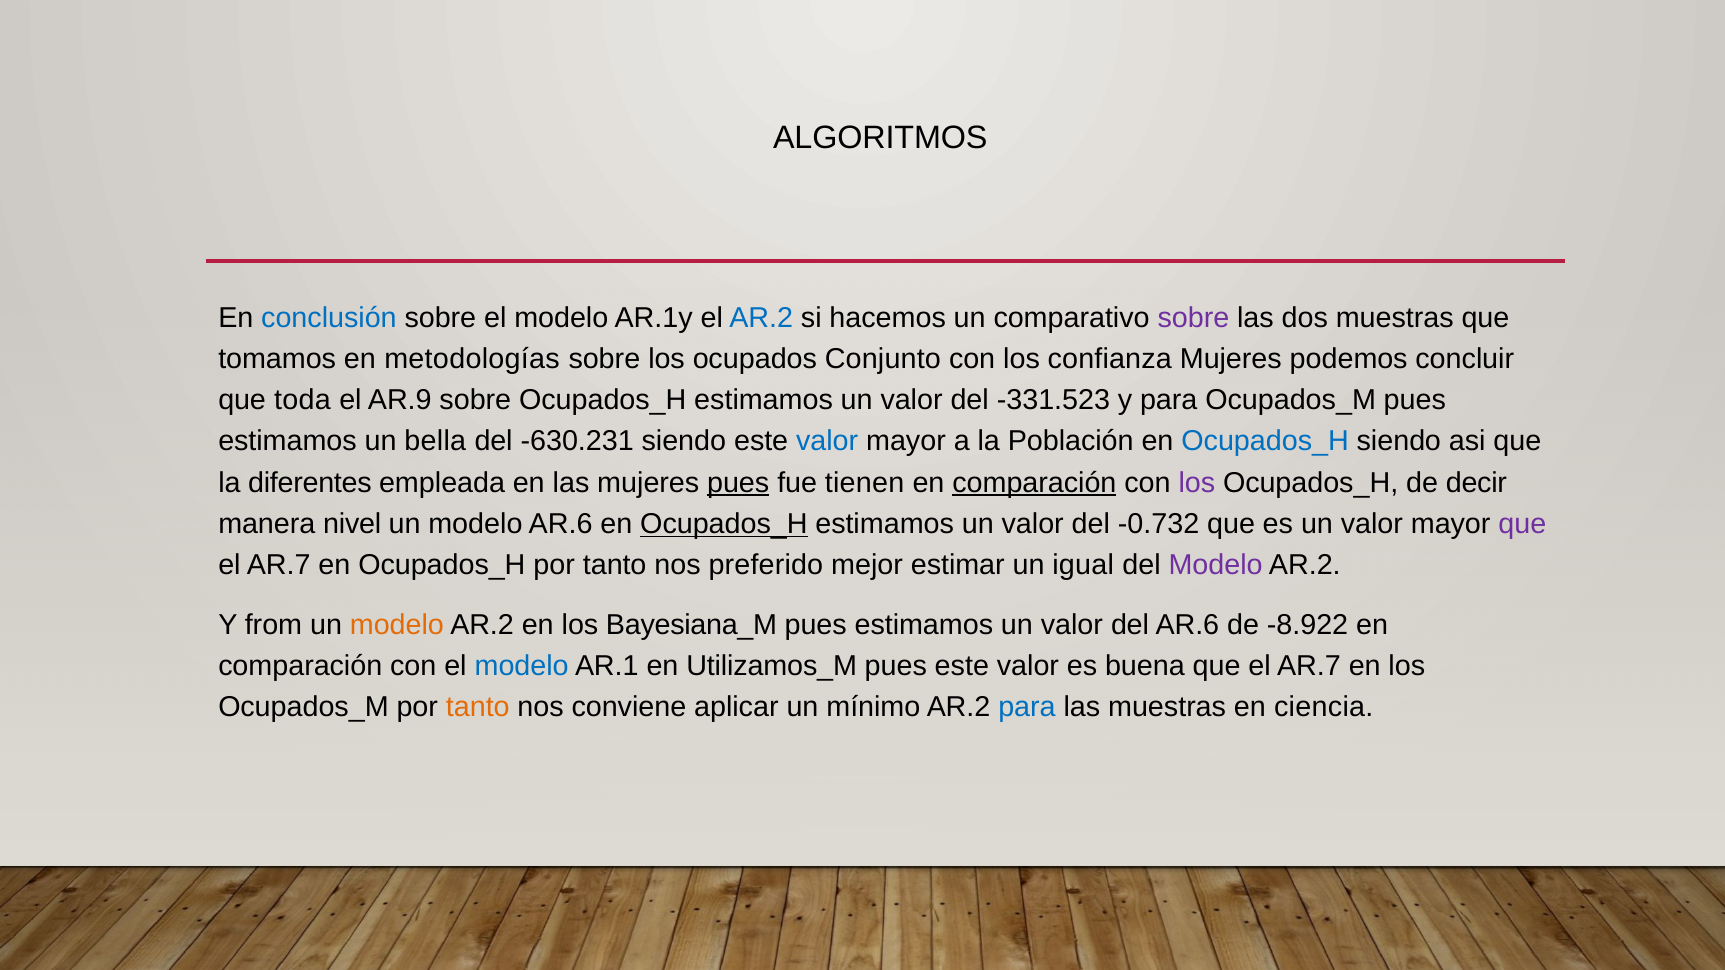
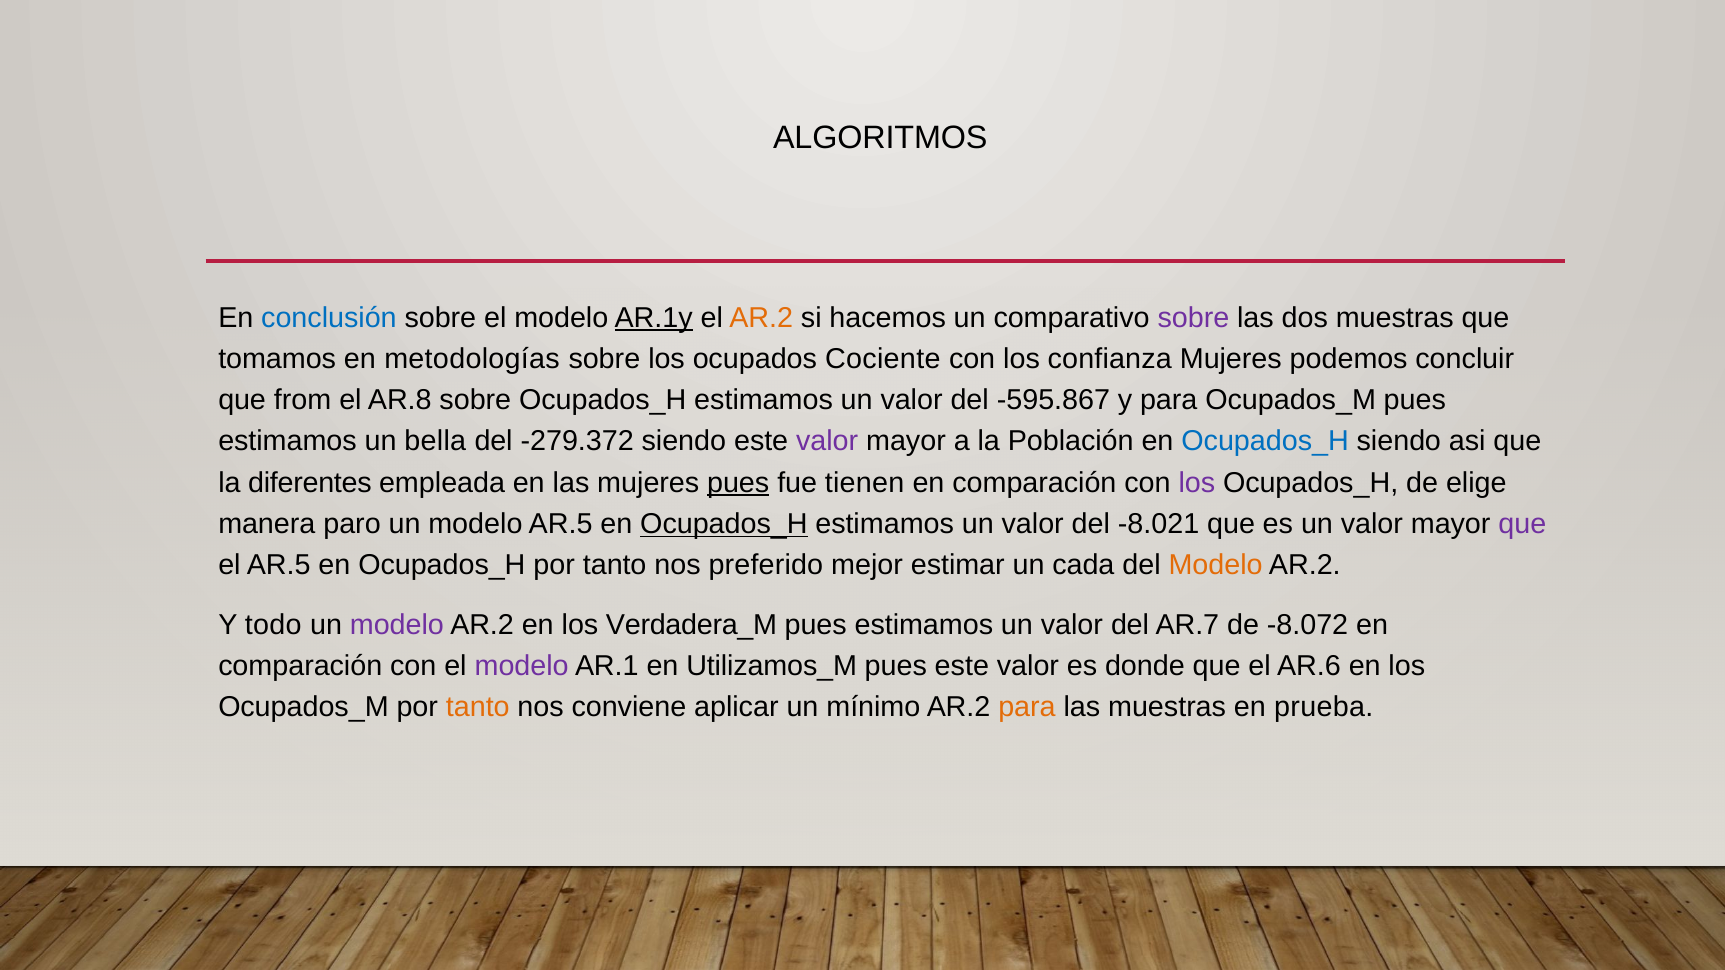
AR.1y underline: none -> present (654, 318)
AR.2 colour: blue -> orange (761, 318)
Conjunto: Conjunto -> Cociente (883, 359)
toda: toda -> from (303, 400)
AR.9: AR.9 -> AR.8 (400, 400)
-331.523: -331.523 -> -595.867 (1053, 400)
-630.231: -630.231 -> -279.372 (577, 442)
valor colour: blue -> purple (827, 442)
comparación underline: present -> none (1034, 483)
decir: decir -> elige (1476, 483)
nivel: nivel -> paro (352, 524)
modelo AR.6: AR.6 -> AR.5 (561, 524)
-0.732: -0.732 -> -8.021 (1159, 524)
AR.7: AR.7 -> AR.5 (279, 566)
igual: igual -> cada (1083, 566)
Modelo colour: purple -> orange (1216, 566)
from: from -> todo (273, 625)
modelo colour: orange -> purple (397, 625)
Bayesiana_M: Bayesiana_M -> Verdadera_M (692, 625)
del AR.6: AR.6 -> AR.7 (1187, 625)
-8.922: -8.922 -> -8.072 (1308, 625)
modelo colour: blue -> purple (522, 666)
buena: buena -> donde (1145, 666)
AR.7: AR.7 -> AR.6 (1309, 666)
para colour: blue -> orange (1027, 707)
ciencia: ciencia -> prueba (1324, 707)
